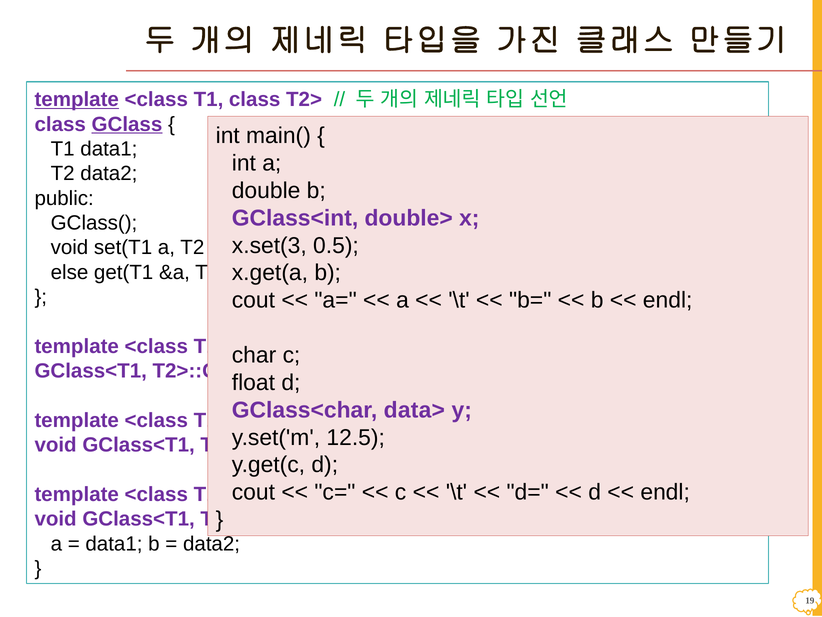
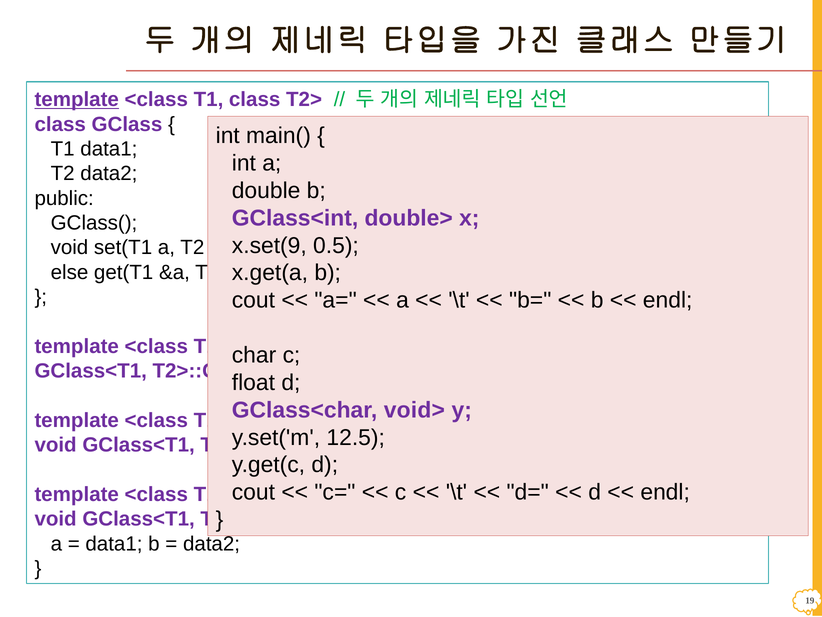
GClass underline: present -> none (127, 124)
x.set(3: x.set(3 -> x.set(9 (269, 245)
data>: data> -> void> (414, 410)
